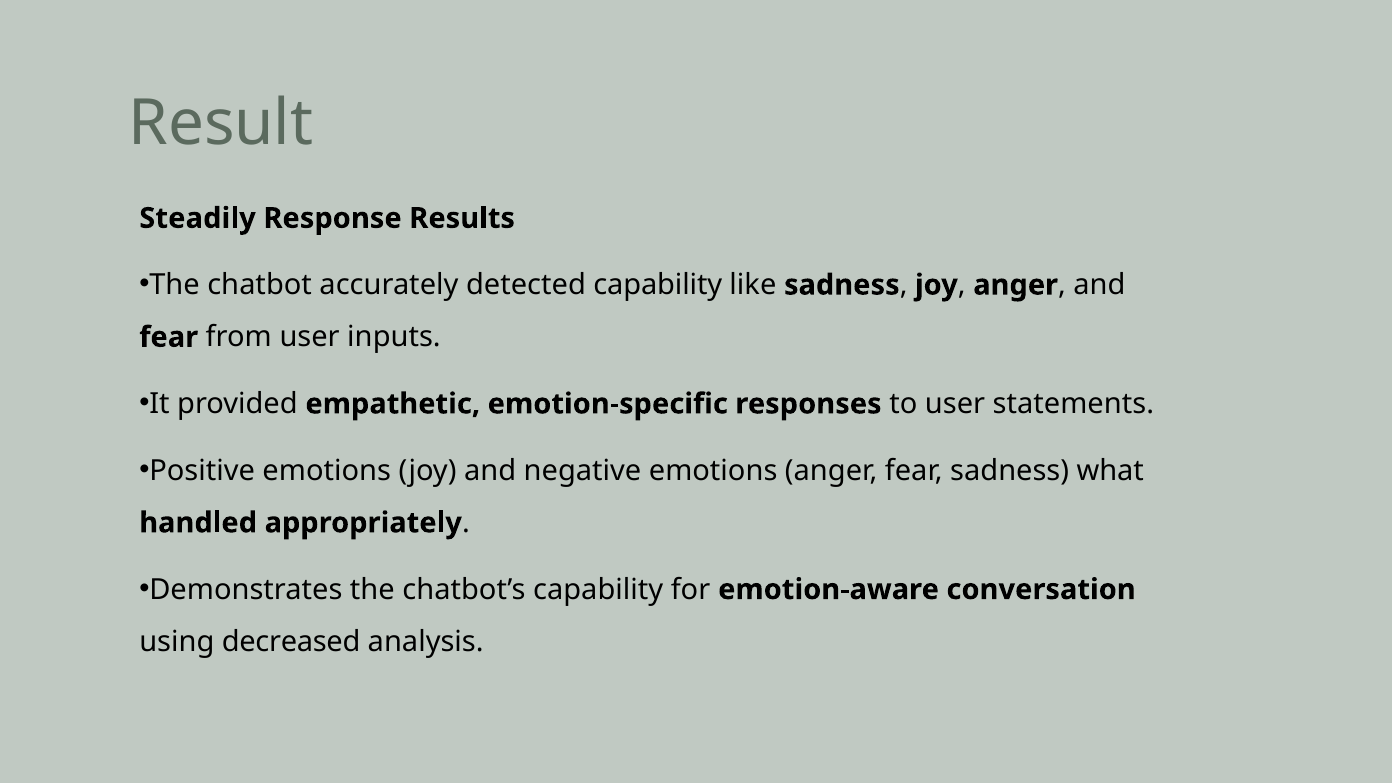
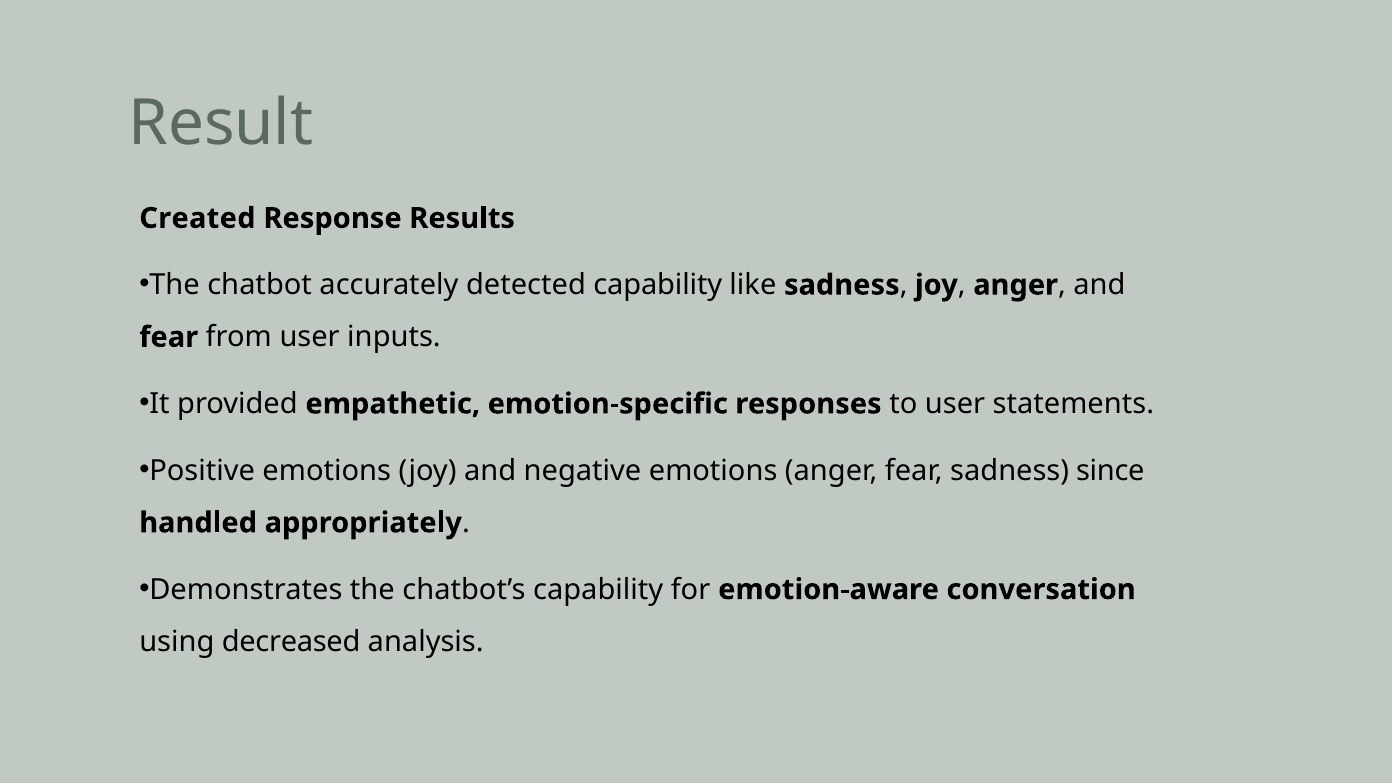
Steadily: Steadily -> Created (197, 218)
what: what -> since (1110, 471)
